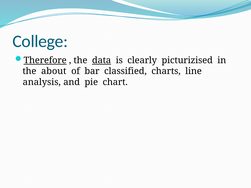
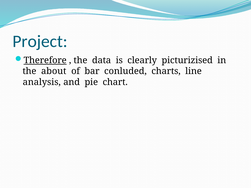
College: College -> Project (40, 41)
data underline: present -> none (102, 60)
classified: classified -> conluded (125, 71)
